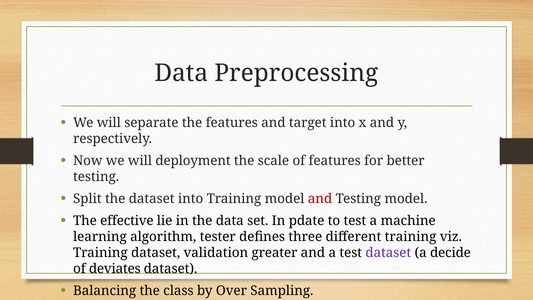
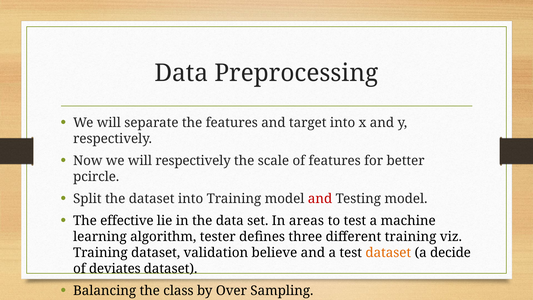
will deployment: deployment -> respectively (193, 161)
testing: testing -> pcircle (96, 177)
pdate: pdate -> areas (306, 221)
greater: greater -> believe (274, 253)
dataset colour: purple -> orange (388, 253)
